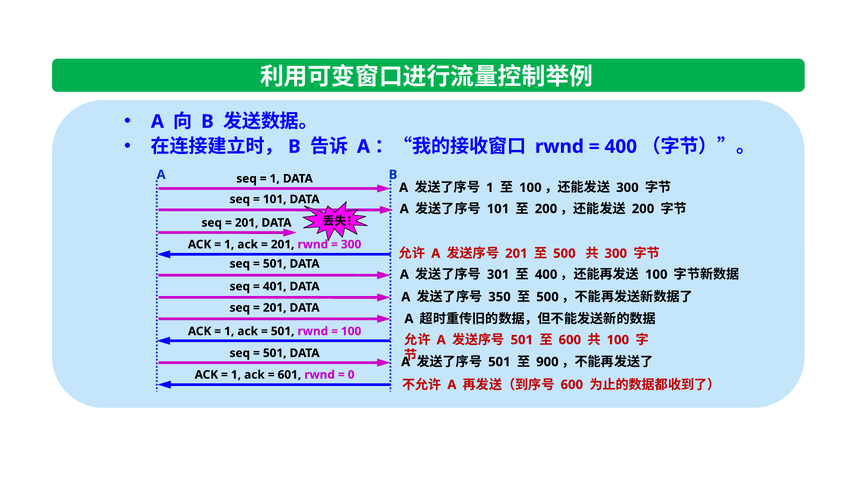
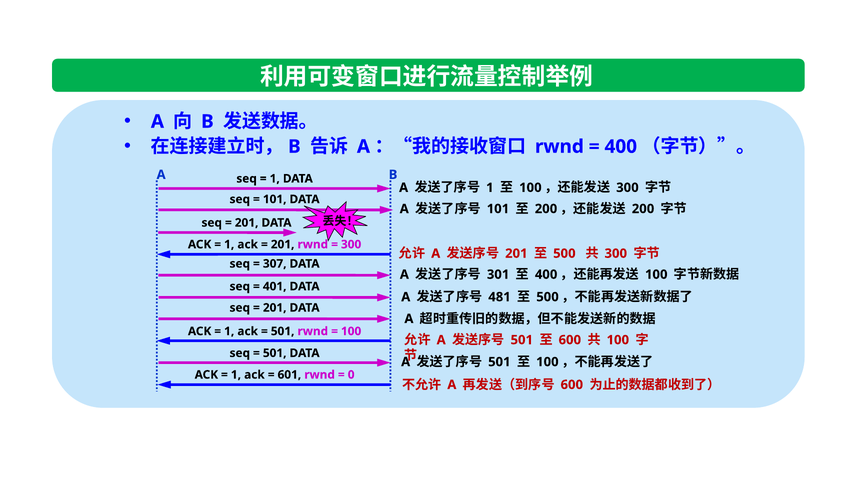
501: 501 -> 307 (275, 264)
350: 350 -> 481 (500, 297)
900: 900 -> 100 (547, 362)
